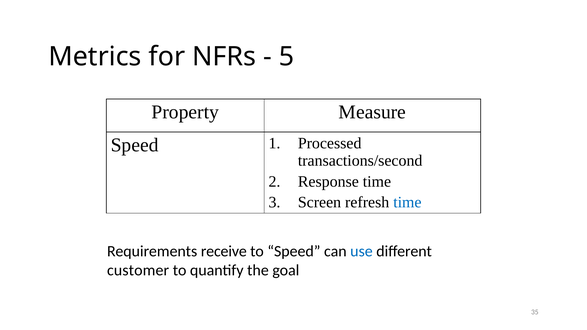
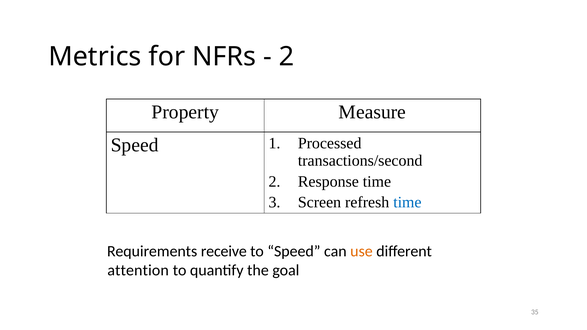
5: 5 -> 2 (286, 57)
use colour: blue -> orange (361, 251)
customer: customer -> attention (138, 270)
